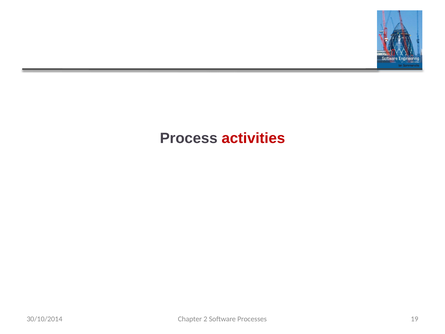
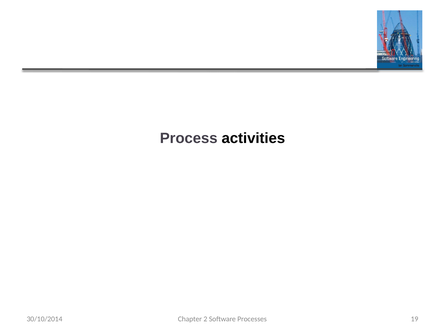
activities colour: red -> black (253, 138)
